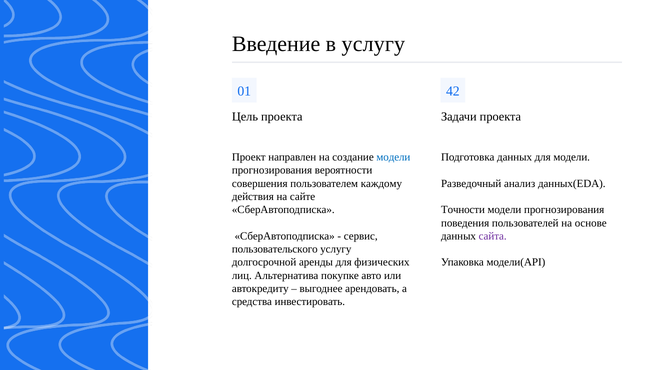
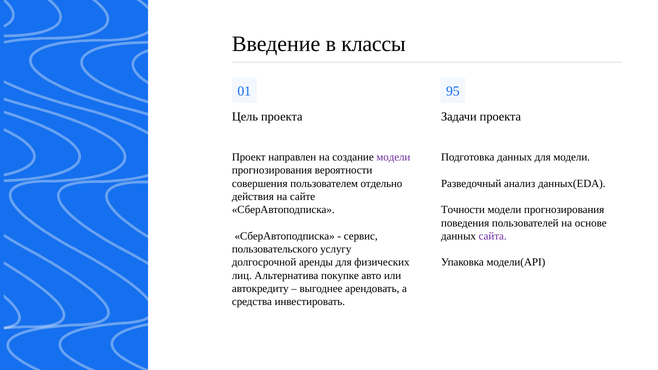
в услугу: услугу -> классы (374, 44)
42: 42 -> 95 (453, 91)
модели colour: blue -> purple (393, 157)
каждому: каждому -> отдельно (381, 184)
